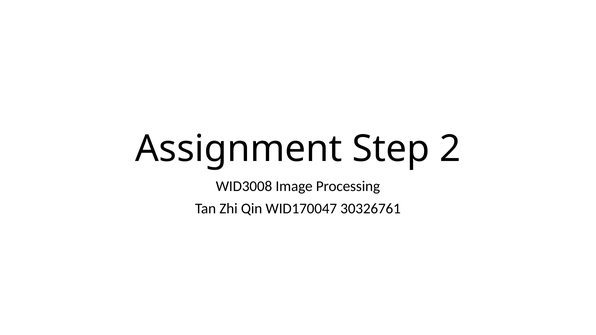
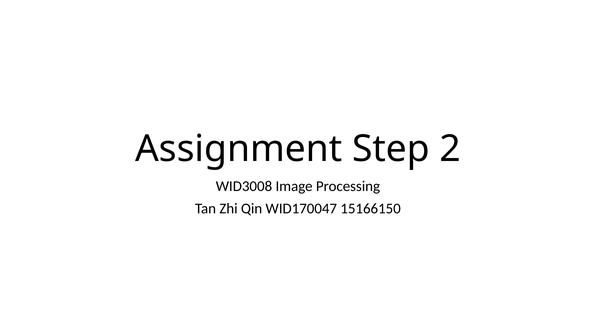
30326761: 30326761 -> 15166150 (371, 209)
